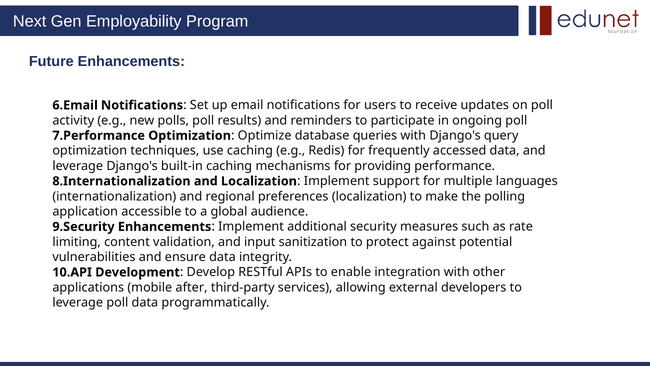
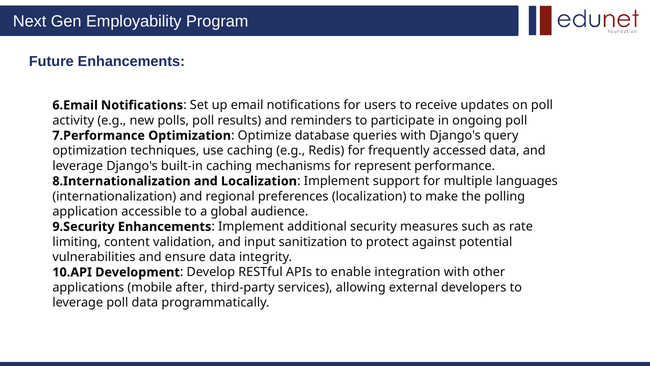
providing: providing -> represent (383, 166)
